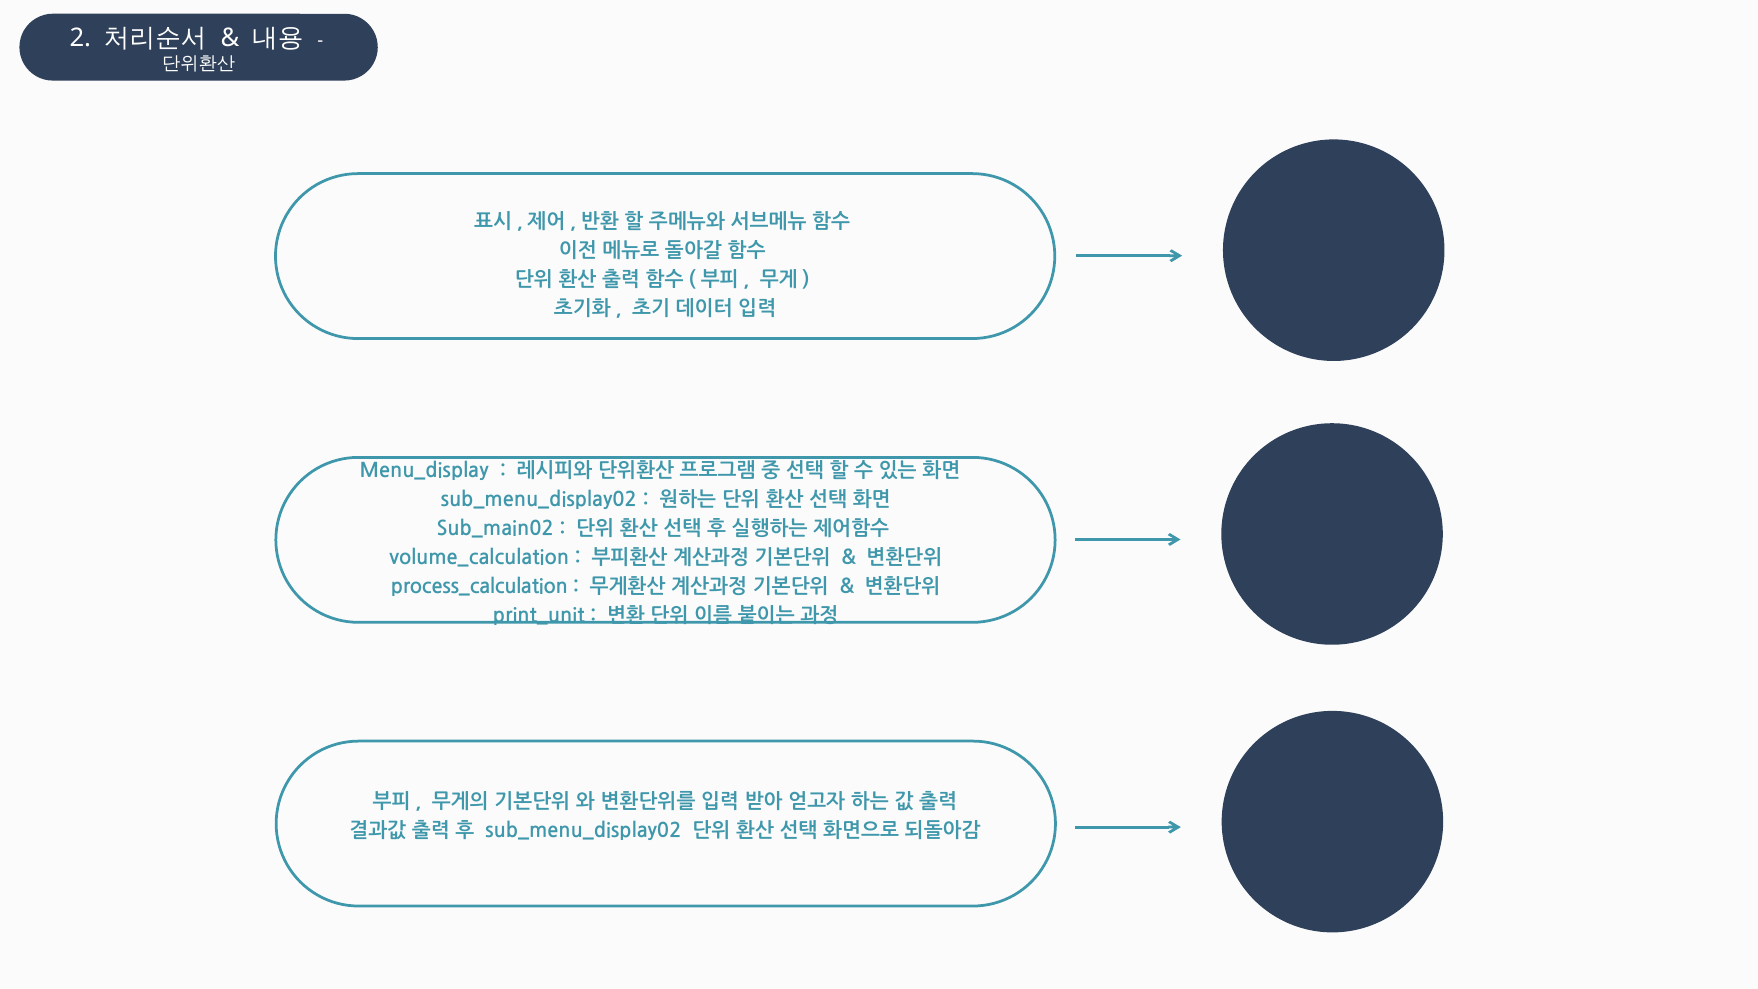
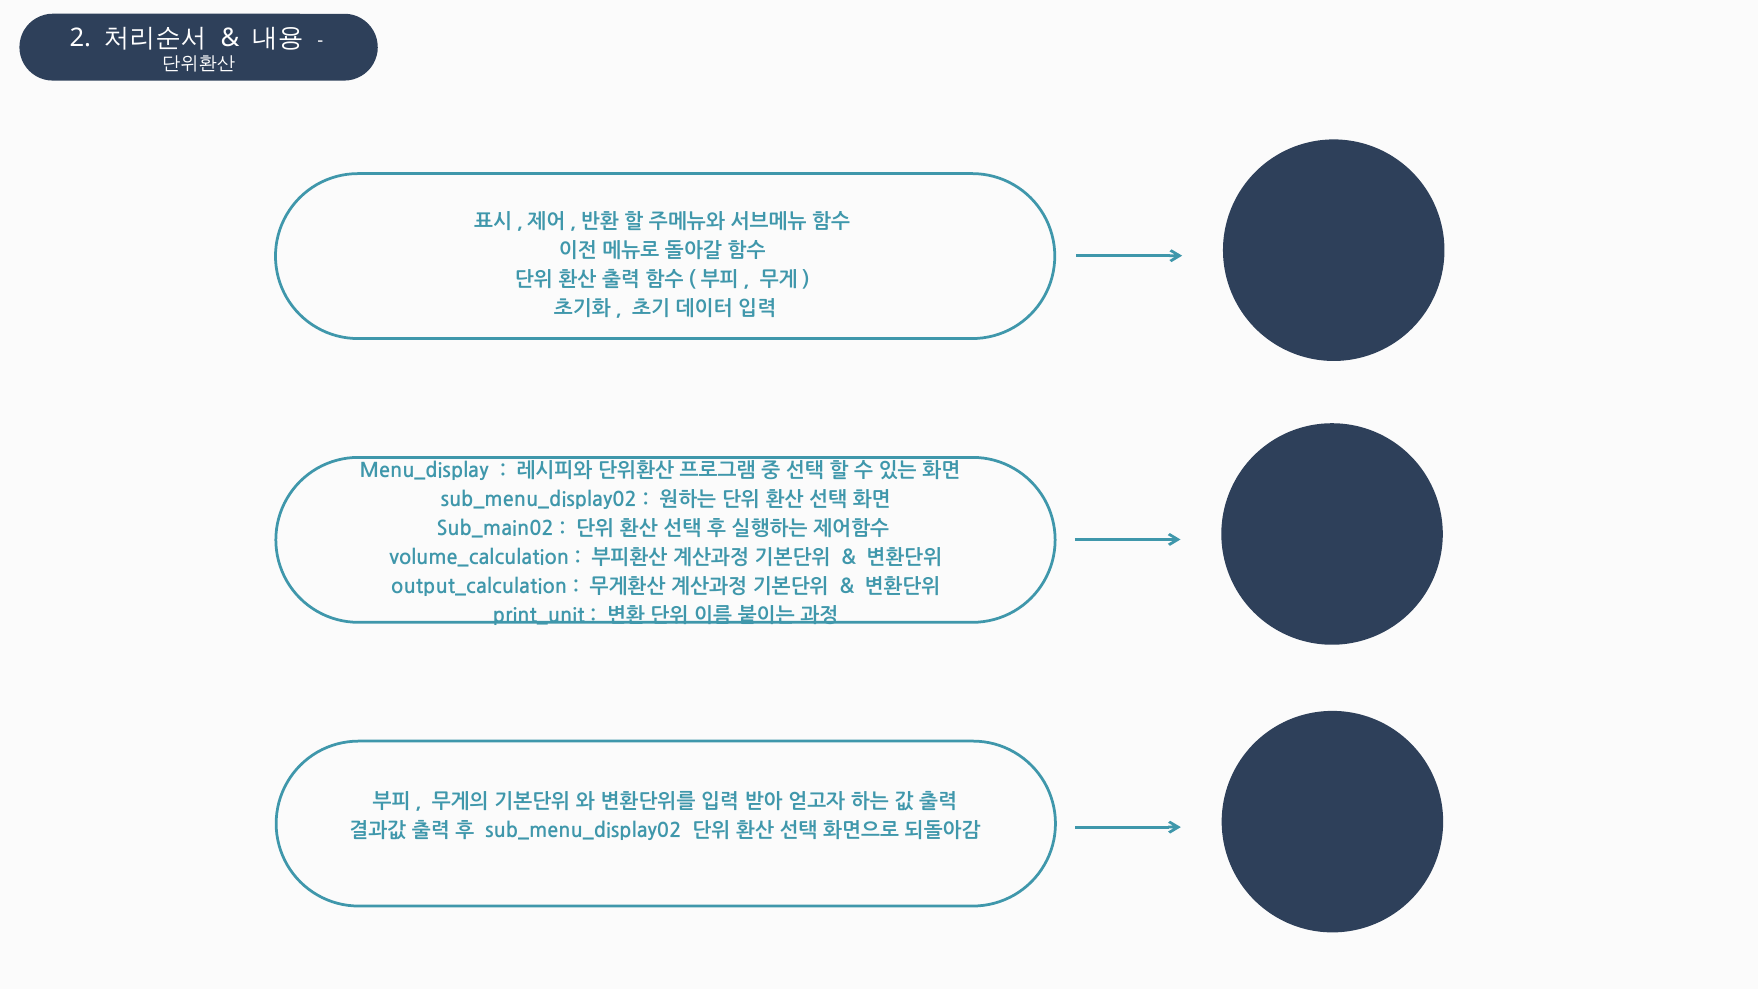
process_calculation: process_calculation -> output_calculation (479, 587)
